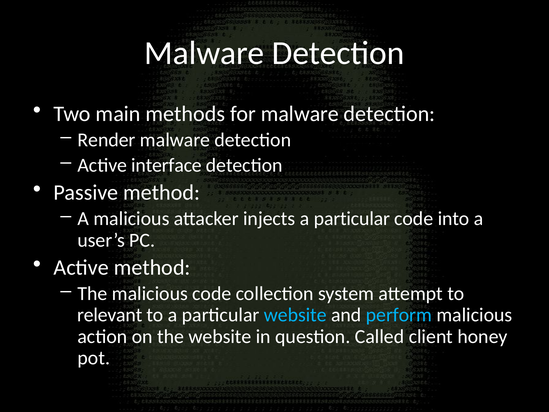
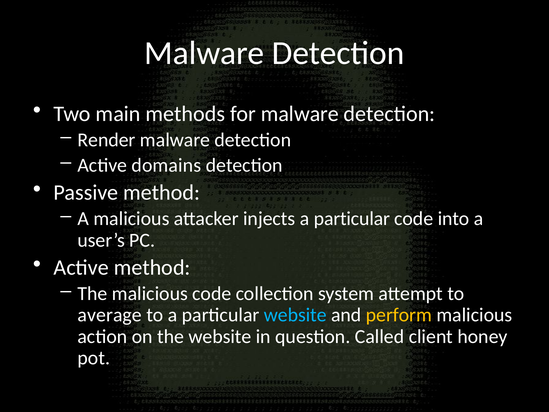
interface: interface -> domains (166, 165)
relevant: relevant -> average (110, 315)
perform colour: light blue -> yellow (399, 315)
